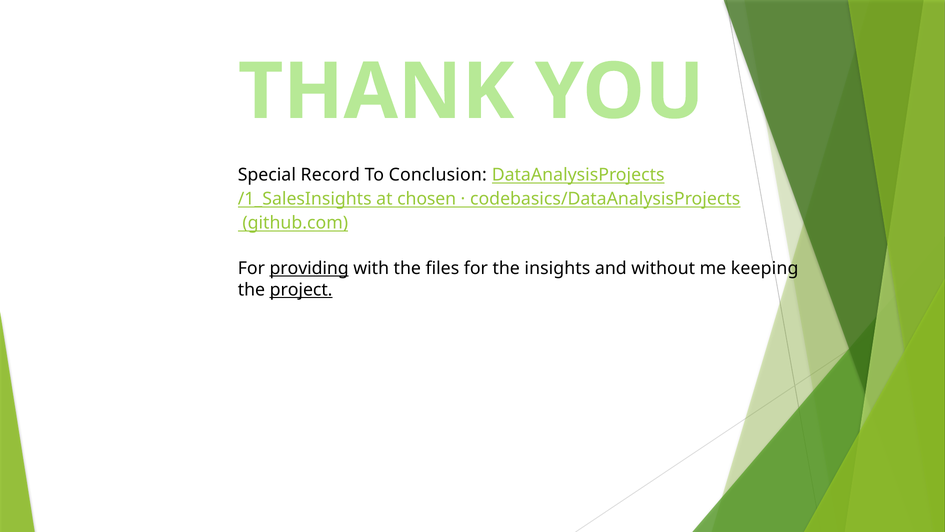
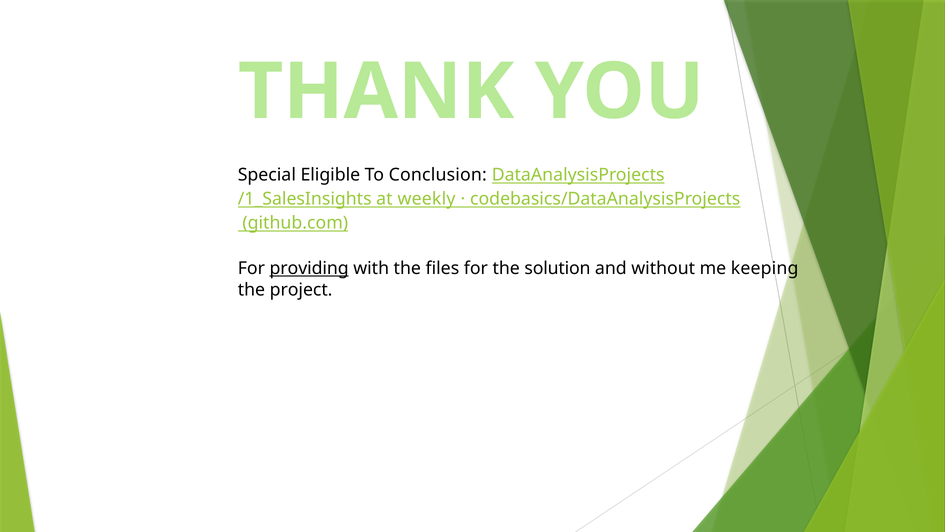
Record: Record -> Eligible (330, 175)
chosen: chosen -> weekly (426, 199)
insights: insights -> solution (558, 268)
project underline: present -> none (301, 289)
